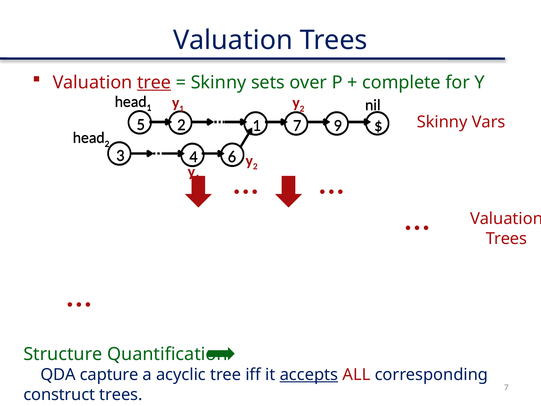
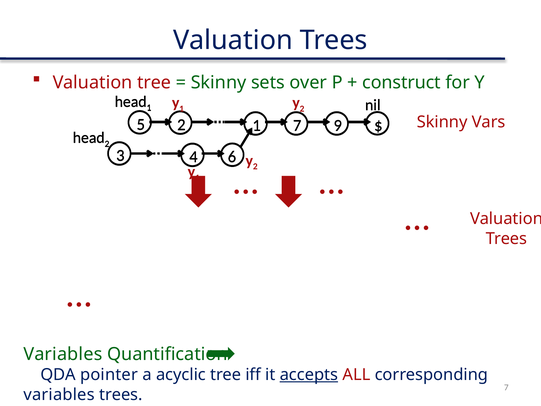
tree underline: present -> none (154, 82)
complete: complete -> construct (402, 82)
Structure: Structure -> Variables (63, 354)
capture: capture -> pointer (109, 375)
construct: construct -> variables (59, 394)
